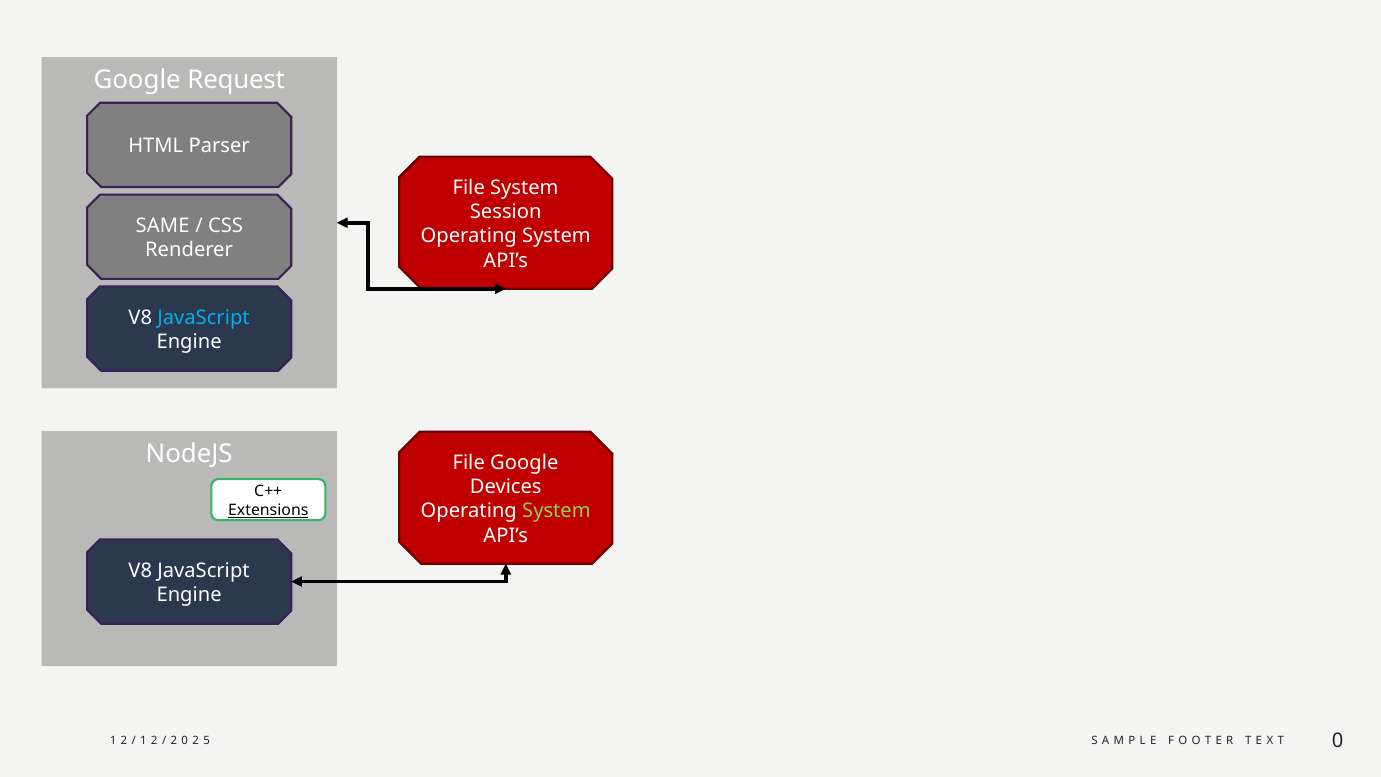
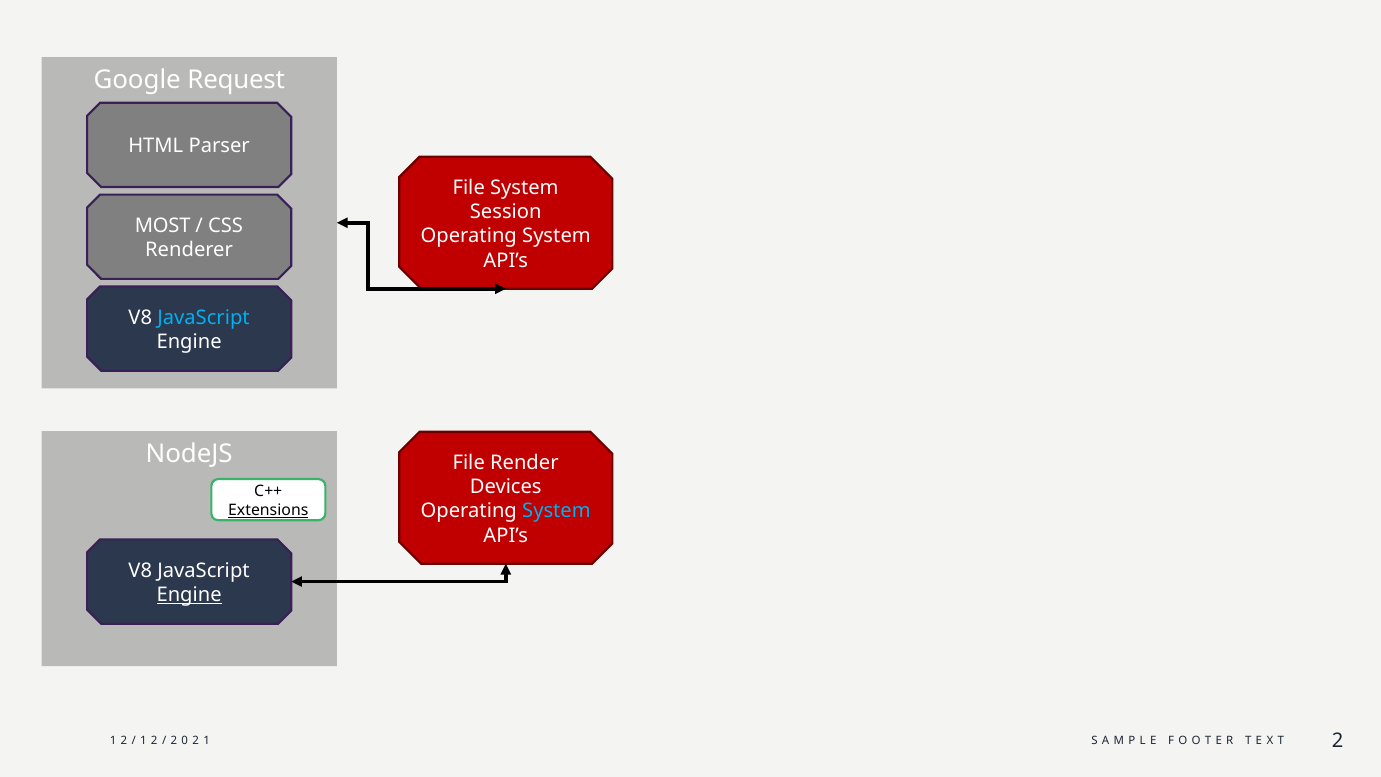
SAME: SAME -> MOST (163, 226)
File Google: Google -> Render (524, 463)
System colour: light green -> light blue (556, 511)
Engine underline: none -> present (189, 595)
5: 5 -> 1 (207, 740)
0: 0 -> 2 (1338, 740)
